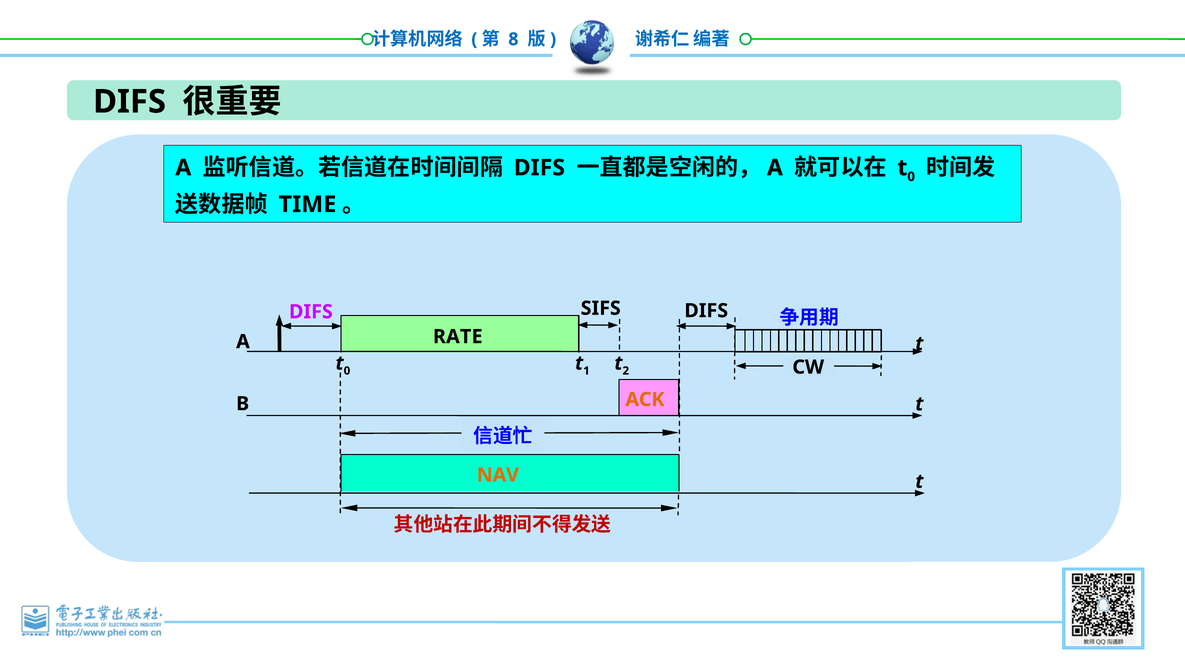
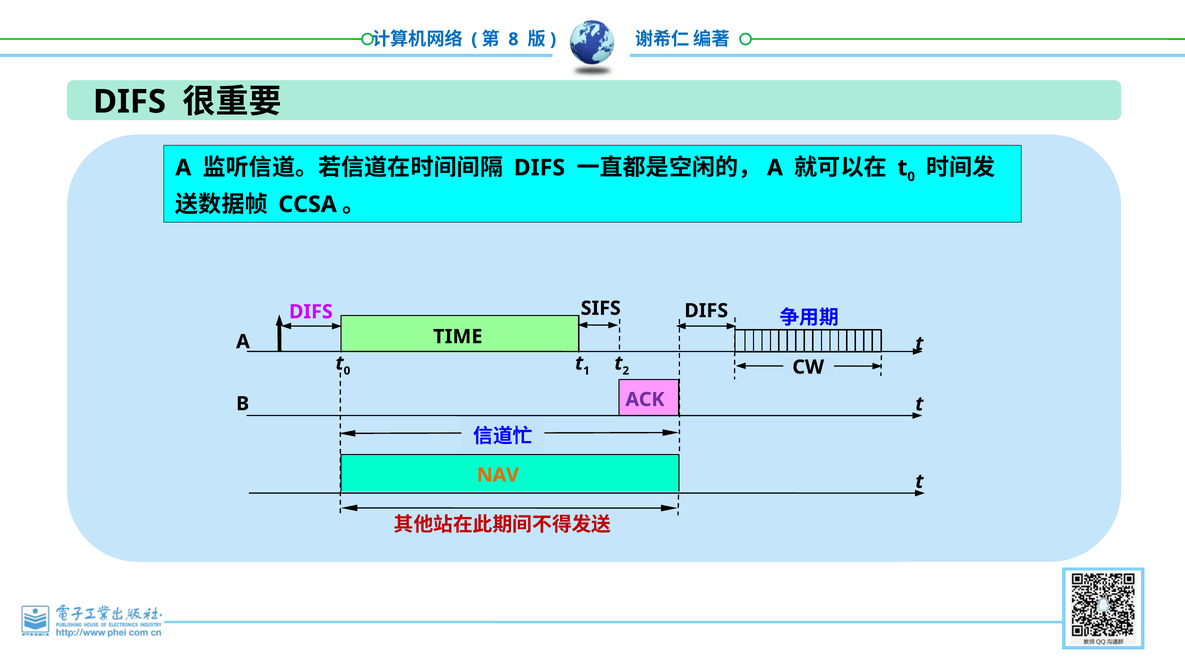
TIME: TIME -> CCSA (308, 205)
RATE: RATE -> TIME (458, 337)
ACK colour: orange -> purple (645, 400)
